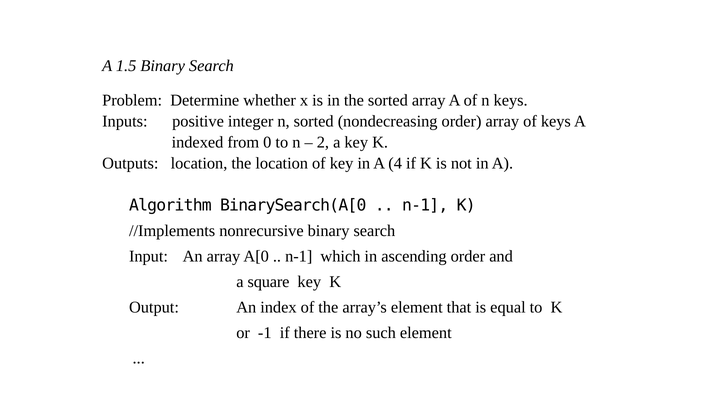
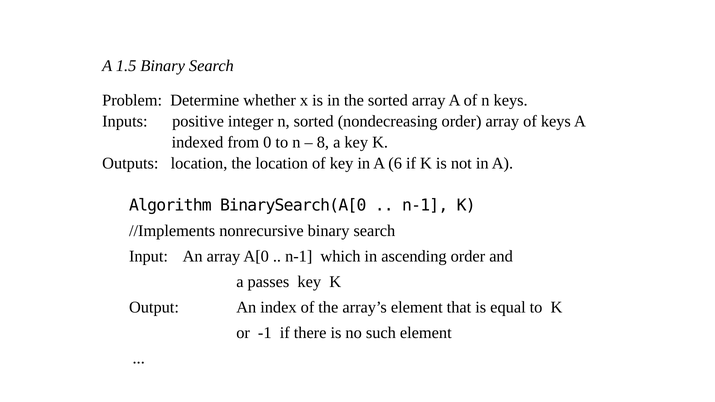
2: 2 -> 8 (323, 143)
4: 4 -> 6 (395, 164)
square: square -> passes (268, 282)
